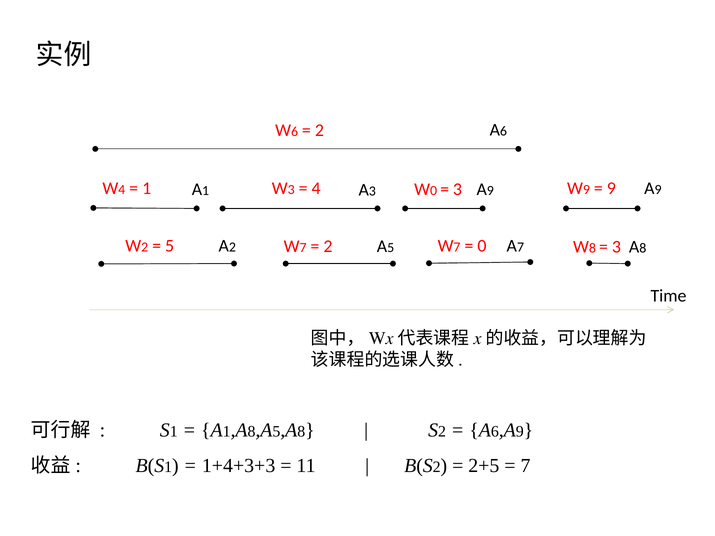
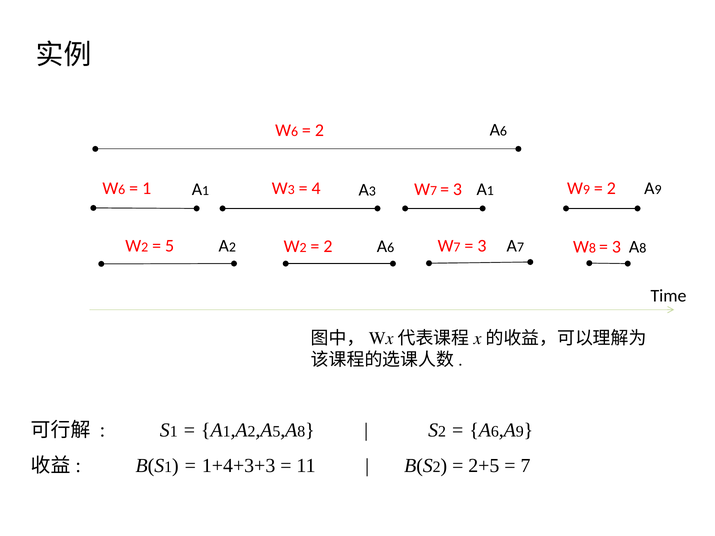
4: 4 -> 6 (122, 190)
0: 0 -> 7 (434, 191)
9: 9 -> 1 (490, 191)
9: 9 -> 2 (611, 189)
7: 7 -> 2 (303, 248)
5: 5 -> 6 (391, 248)
0: 0 -> 3 (482, 246)
8: 8 -> 2 (252, 432)
